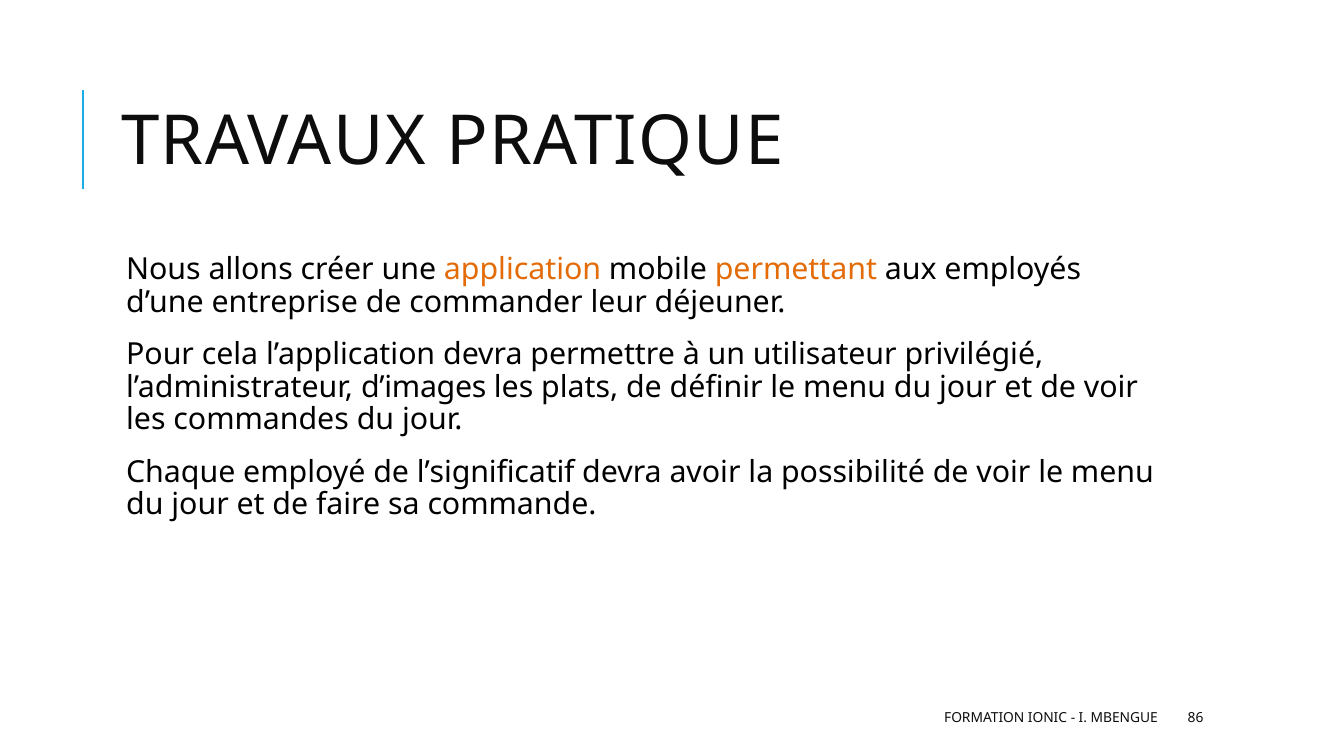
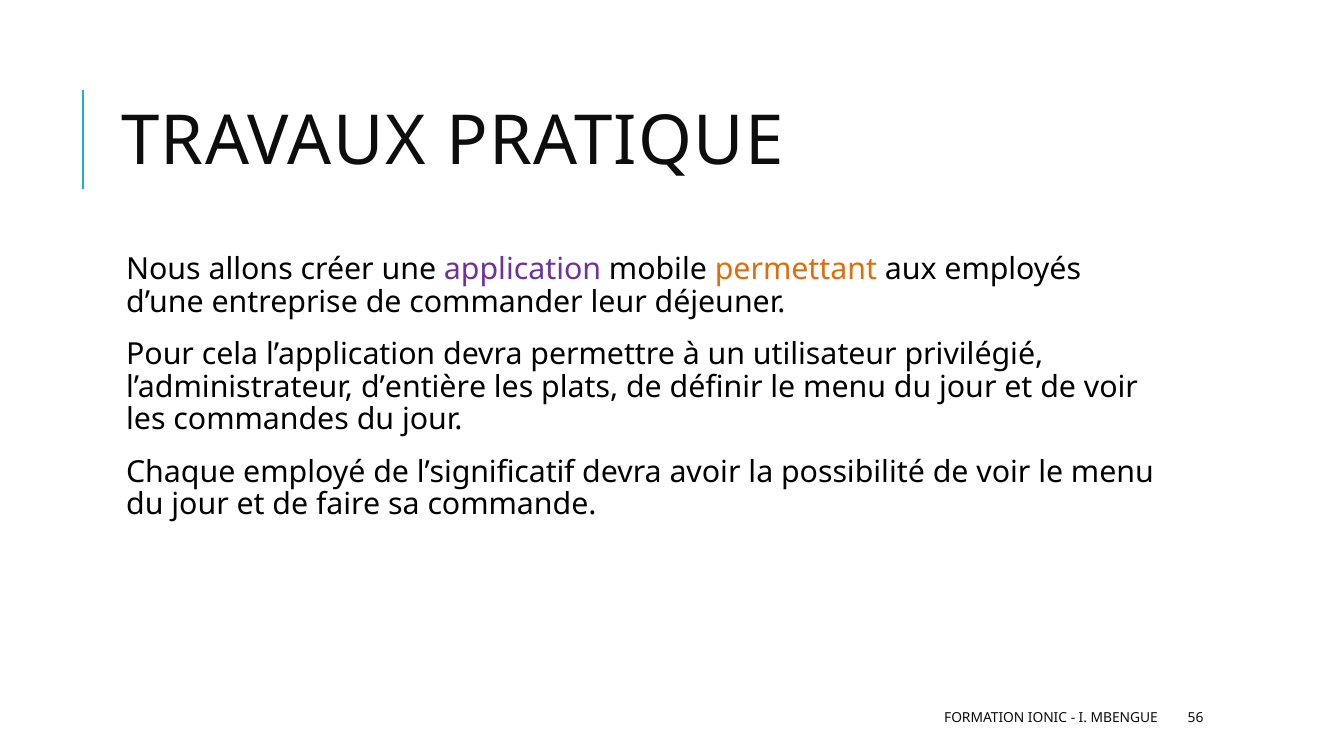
application colour: orange -> purple (523, 270)
d’images: d’images -> d’entière (424, 387)
86: 86 -> 56 (1196, 718)
